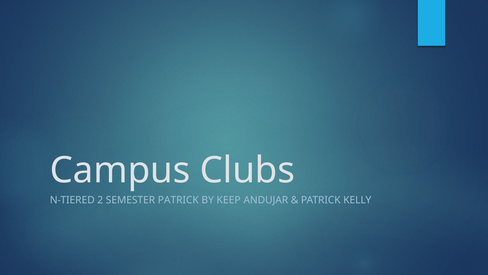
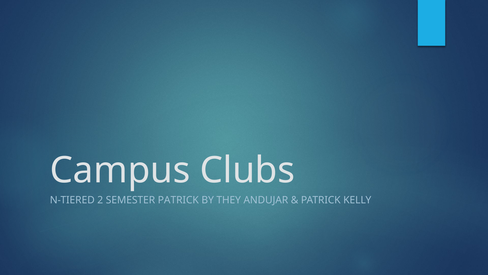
KEEP: KEEP -> THEY (229, 200)
